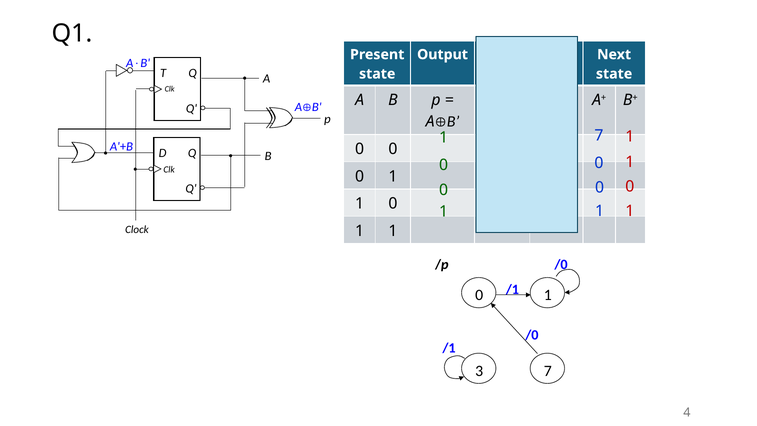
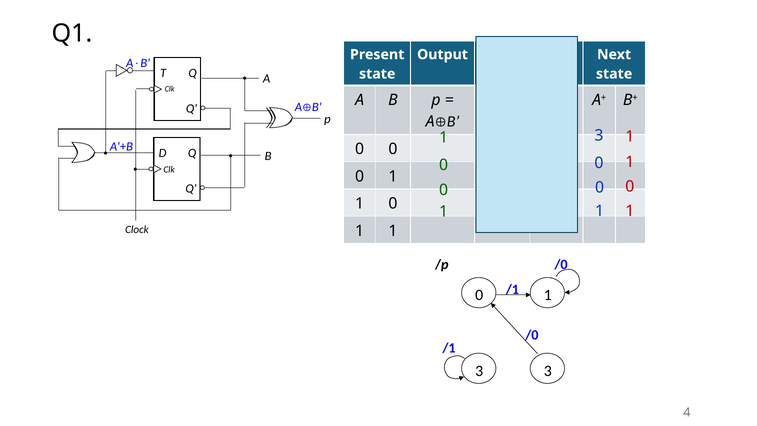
7: 7 -> 3 (599, 136)
3 7: 7 -> 3 (548, 371)
